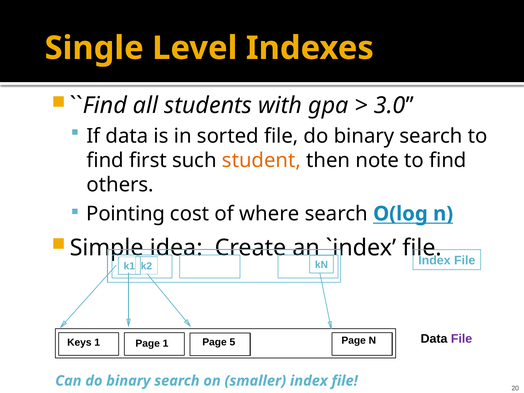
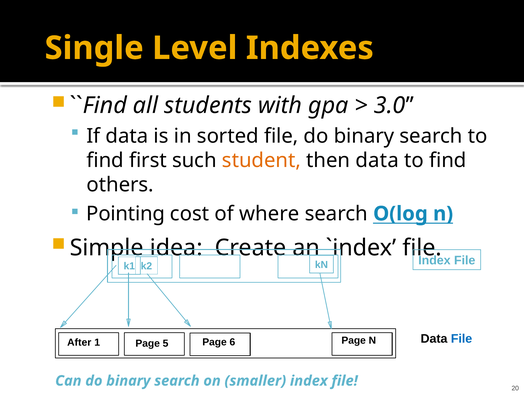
then note: note -> data (377, 160)
5: 5 -> 6 (232, 342)
File colour: purple -> blue (462, 339)
Keys: Keys -> After (79, 343)
Page 1: 1 -> 5 (166, 343)
